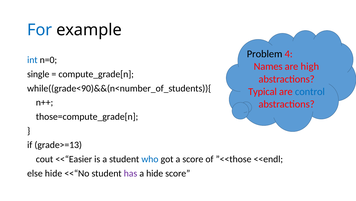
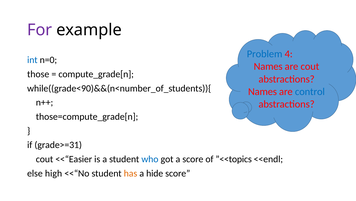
For colour: blue -> purple (40, 30)
Problem colour: black -> blue (265, 54)
are high: high -> cout (310, 66)
single: single -> those (38, 74)
Typical: Typical -> Names (263, 91)
grade>=13: grade>=13 -> grade>=31 (58, 144)
”<<those: ”<<those -> ”<<topics (234, 159)
else hide: hide -> high (54, 173)
has colour: purple -> orange (131, 173)
